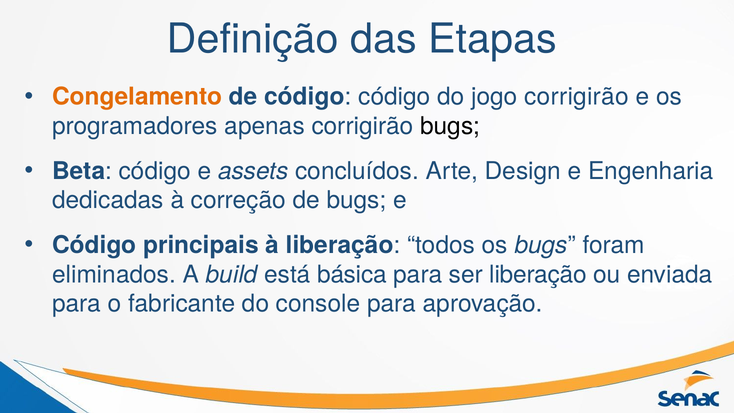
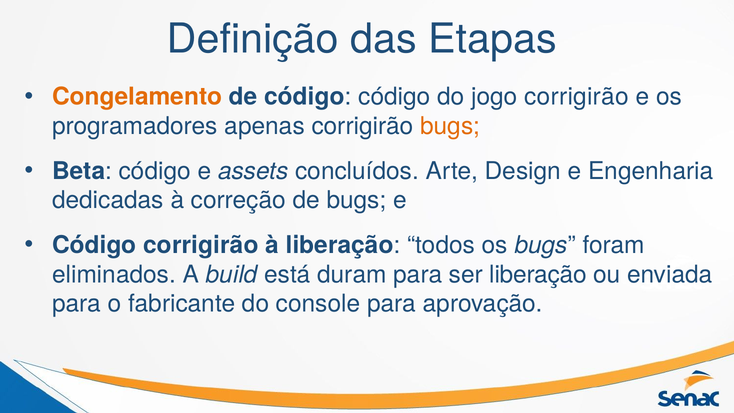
bugs colour: black -> orange (450, 126)
Código principais: principais -> corrigirão (201, 245)
básica: básica -> duram (352, 274)
